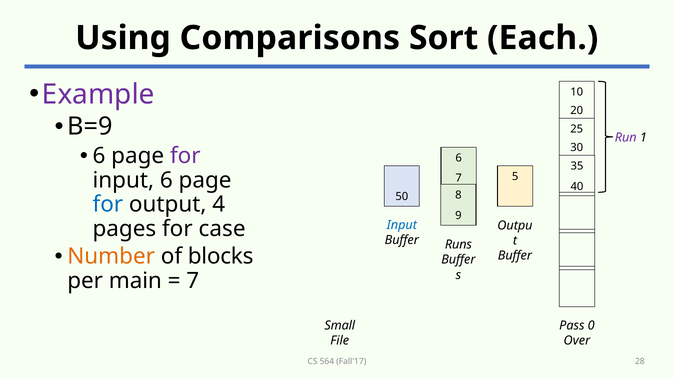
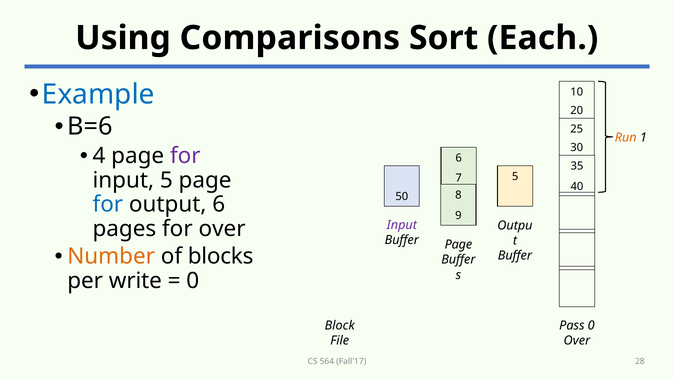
Example colour: purple -> blue (98, 94)
B=9: B=9 -> B=6 (90, 127)
Run colour: purple -> orange (626, 138)
6: 6 -> 4 (99, 156)
input 6: 6 -> 5 (166, 180)
output 4: 4 -> 6 (219, 205)
Input colour: blue -> purple (402, 225)
for case: case -> over (222, 229)
Buffer Runs: Runs -> Page (458, 245)
main: main -> write (135, 281)
7: 7 -> 0 (193, 281)
Small: Small -> Block (340, 326)
